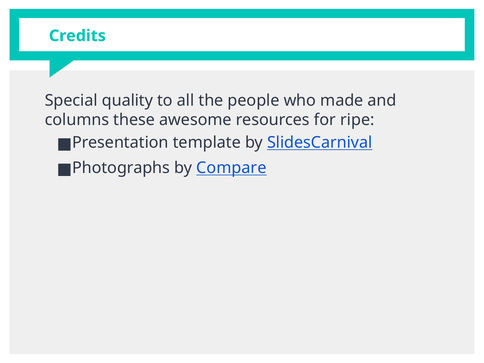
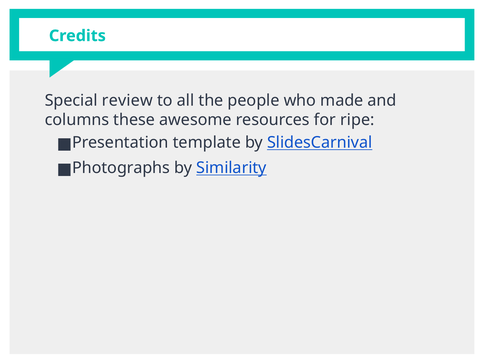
quality: quality -> review (127, 100)
Compare: Compare -> Similarity (231, 168)
